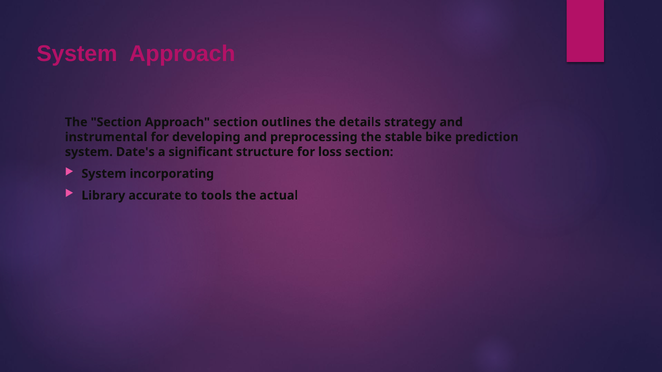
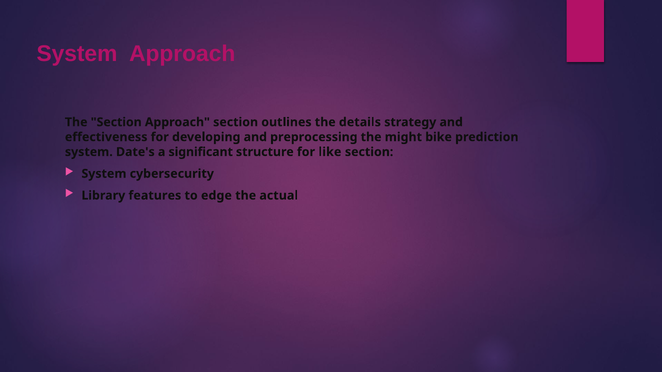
instrumental: instrumental -> effectiveness (106, 137)
stable: stable -> might (403, 137)
loss: loss -> like (330, 152)
incorporating: incorporating -> cybersecurity (172, 174)
accurate: accurate -> features (155, 196)
tools: tools -> edge (216, 196)
